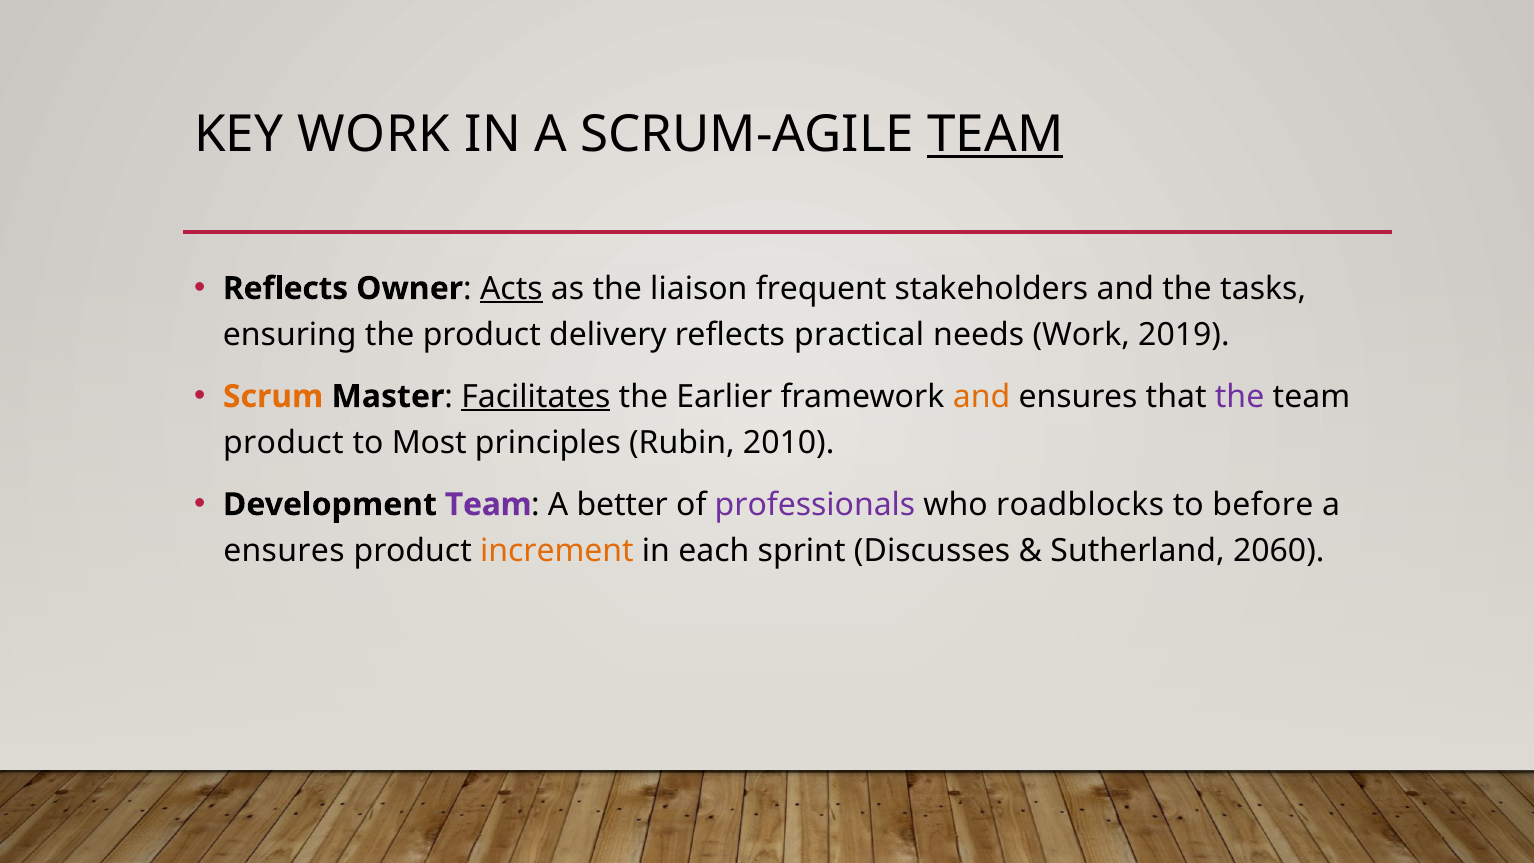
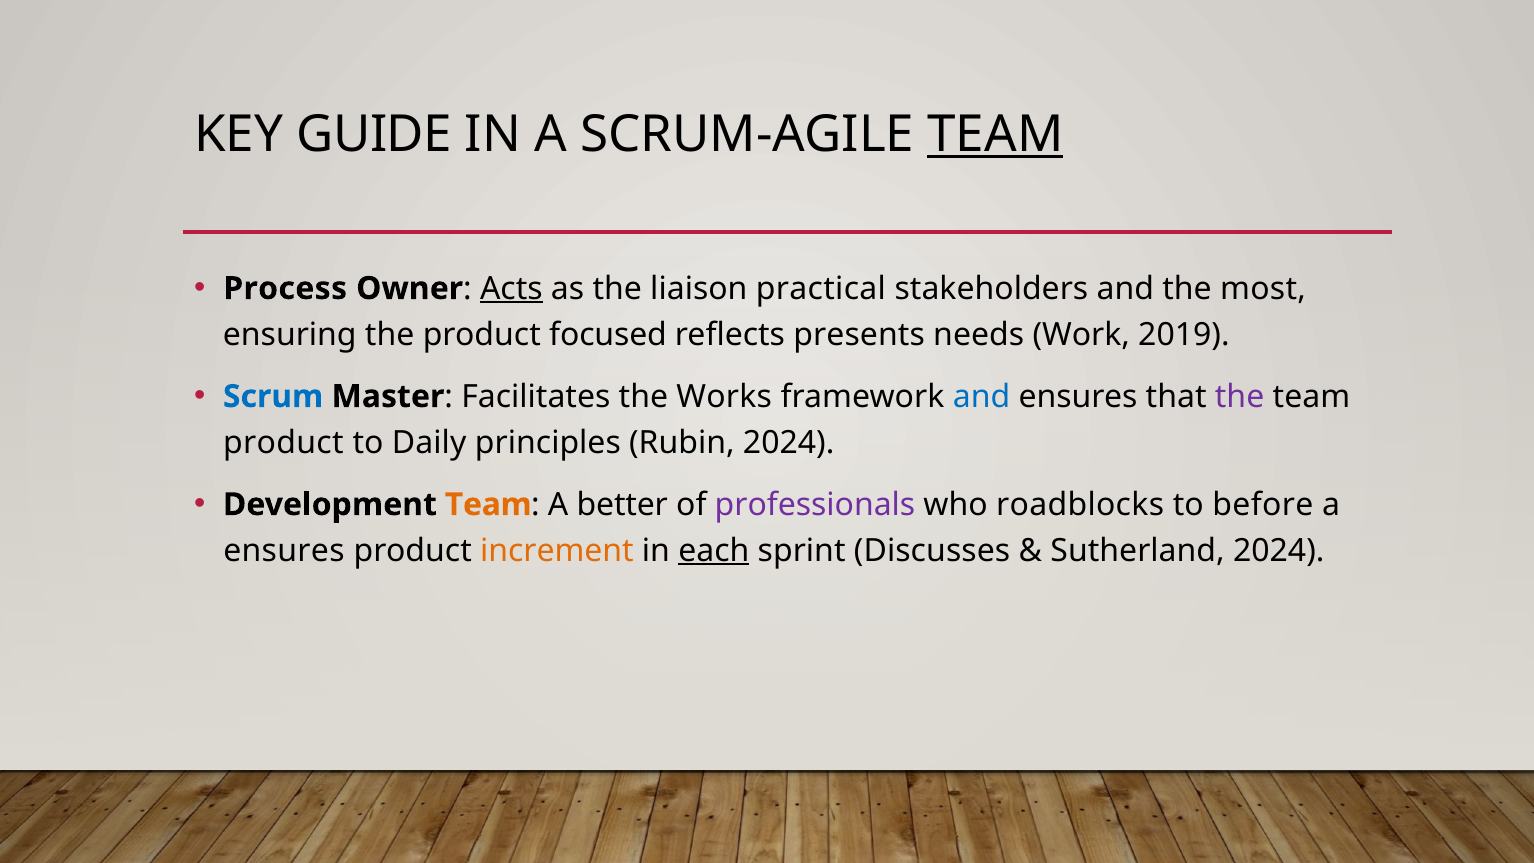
KEY WORK: WORK -> GUIDE (374, 134)
Reflects: Reflects -> Process (285, 288)
frequent: frequent -> practical (821, 288)
tasks: tasks -> most (1263, 288)
delivery: delivery -> focused (608, 334)
practical: practical -> presents (859, 334)
Scrum colour: orange -> blue (273, 396)
Facilitates underline: present -> none (536, 396)
Earlier: Earlier -> Works (724, 396)
and colour: orange -> blue (982, 396)
Most: Most -> Daily (429, 442)
Rubin 2010: 2010 -> 2024 (789, 442)
Team colour: purple -> orange (488, 504)
each underline: none -> present (714, 551)
Sutherland 2060: 2060 -> 2024 (1279, 551)
